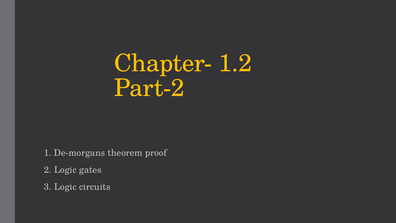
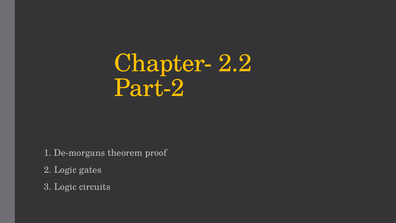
1.2: 1.2 -> 2.2 (235, 63)
